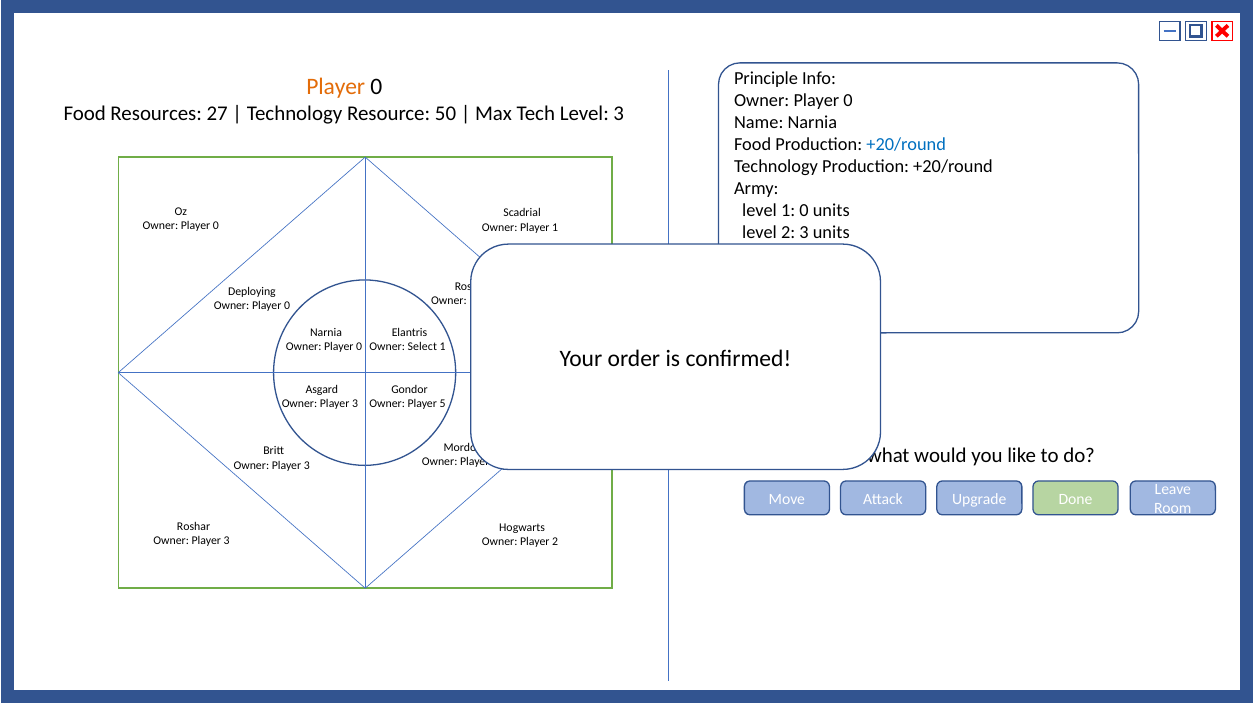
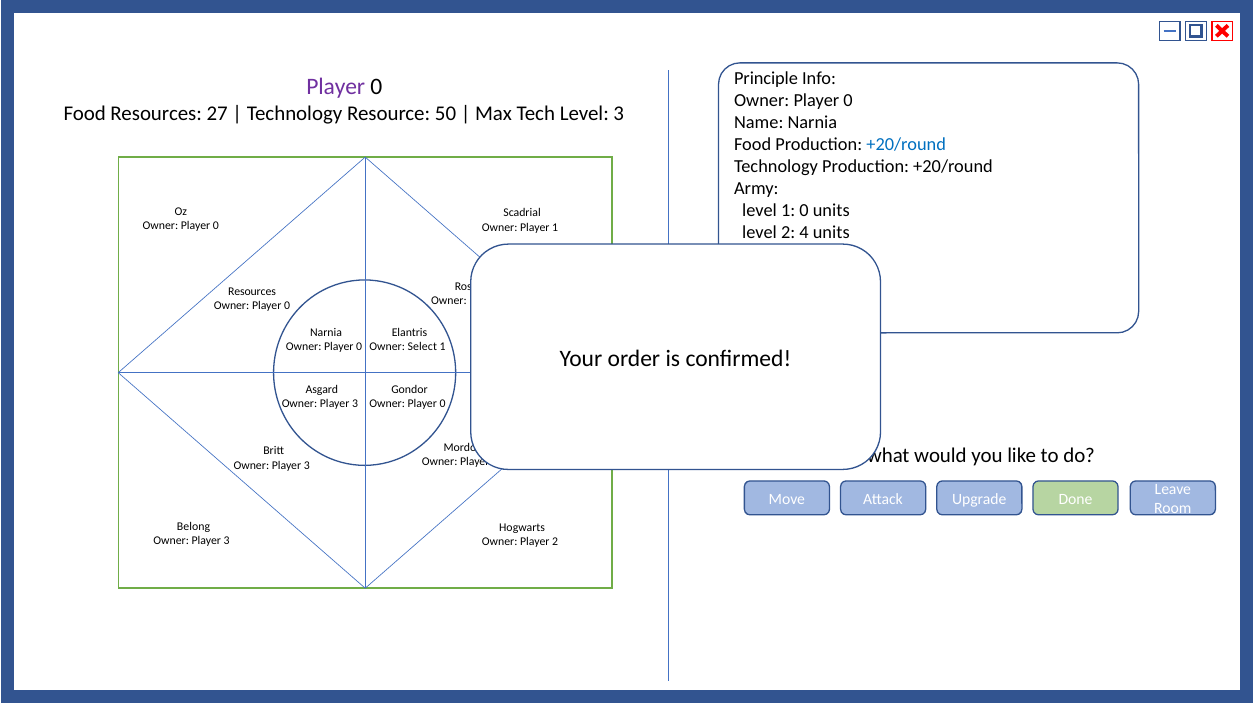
Player colour: orange -> purple (336, 87)
2 3: 3 -> 4 (804, 232)
Deploying: Deploying -> Resources (252, 291)
5: 5 -> 0 (443, 403)
Roshar: Roshar -> Belong (193, 526)
